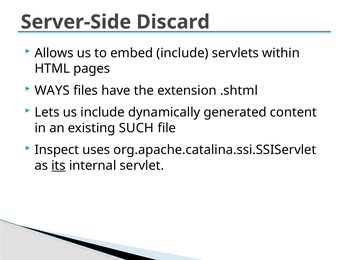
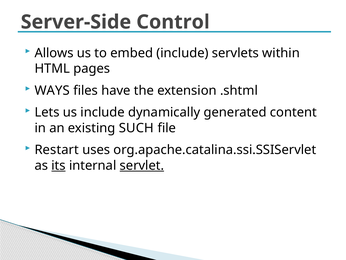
Discard: Discard -> Control (173, 22)
Inspect: Inspect -> Restart (57, 150)
servlet underline: none -> present (142, 165)
